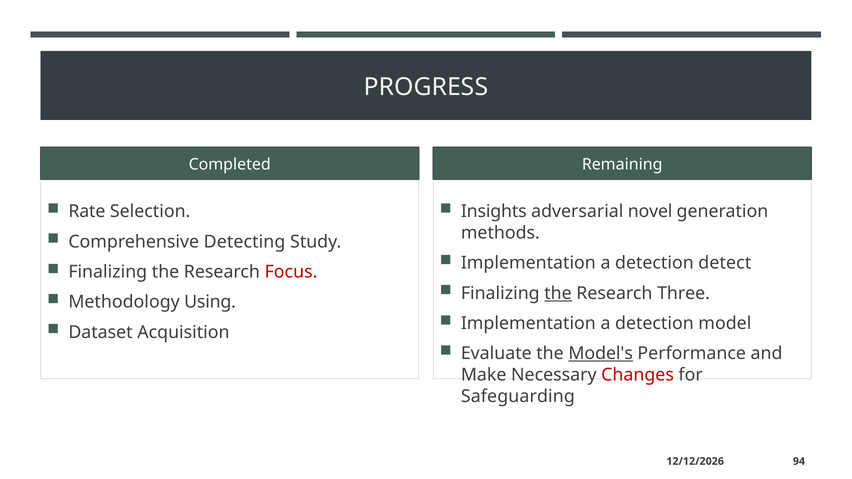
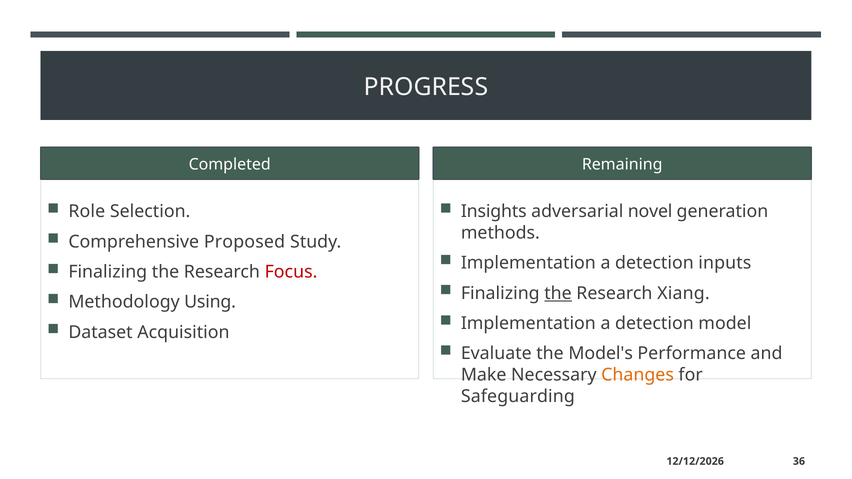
Rate: Rate -> Role (87, 212)
Detecting: Detecting -> Proposed (244, 242)
detect: detect -> inputs (725, 263)
Three: Three -> Xiang (683, 293)
Model's underline: present -> none (601, 354)
Changes colour: red -> orange (638, 375)
94: 94 -> 36 (799, 462)
